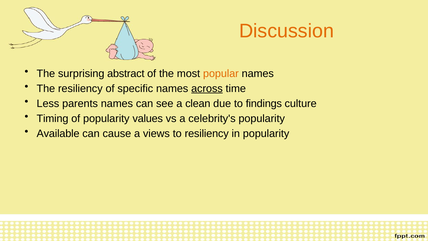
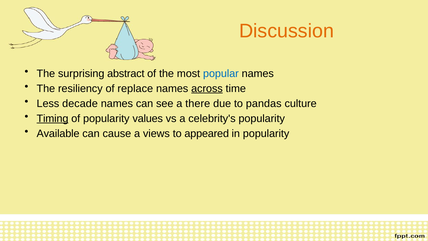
popular colour: orange -> blue (221, 73)
specific: specific -> replace (135, 88)
parents: parents -> decade (80, 103)
clean: clean -> there (198, 103)
findings: findings -> pandas (264, 103)
Timing underline: none -> present (53, 118)
to resiliency: resiliency -> appeared (207, 133)
